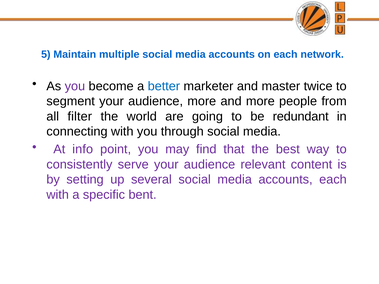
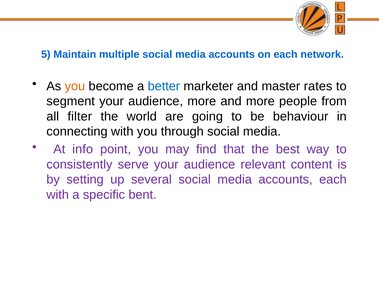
you colour: purple -> orange (75, 86)
twice: twice -> rates (318, 86)
redundant: redundant -> behaviour (301, 116)
